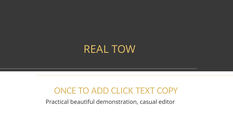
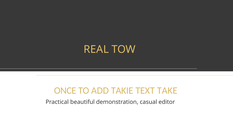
CLICK: CLICK -> TAKIE (122, 91)
COPY: COPY -> TAKE (167, 91)
